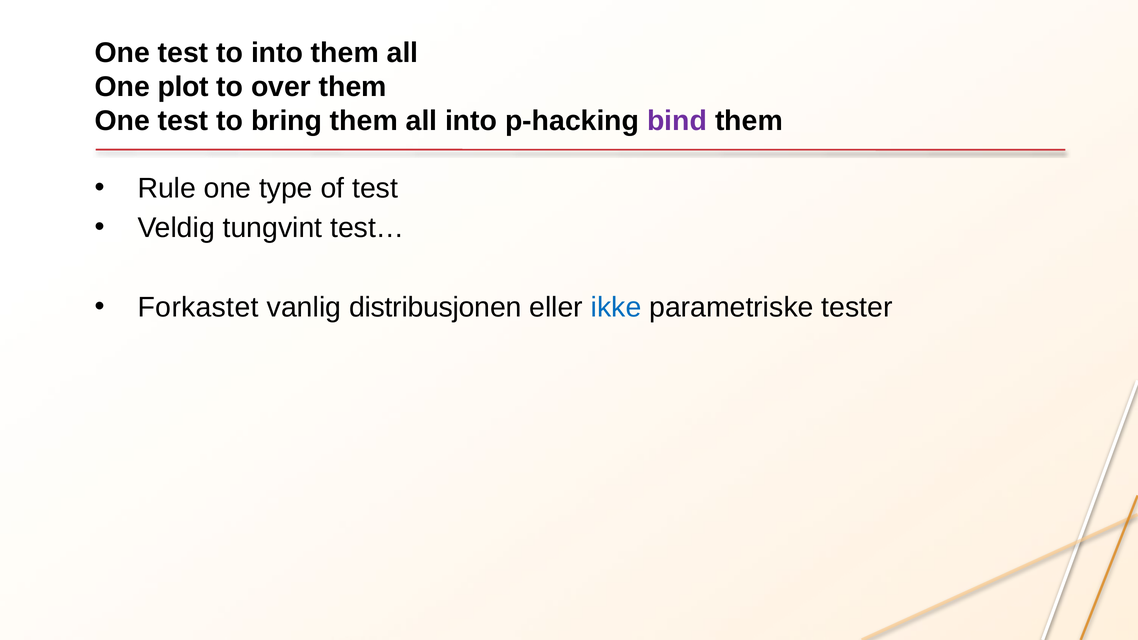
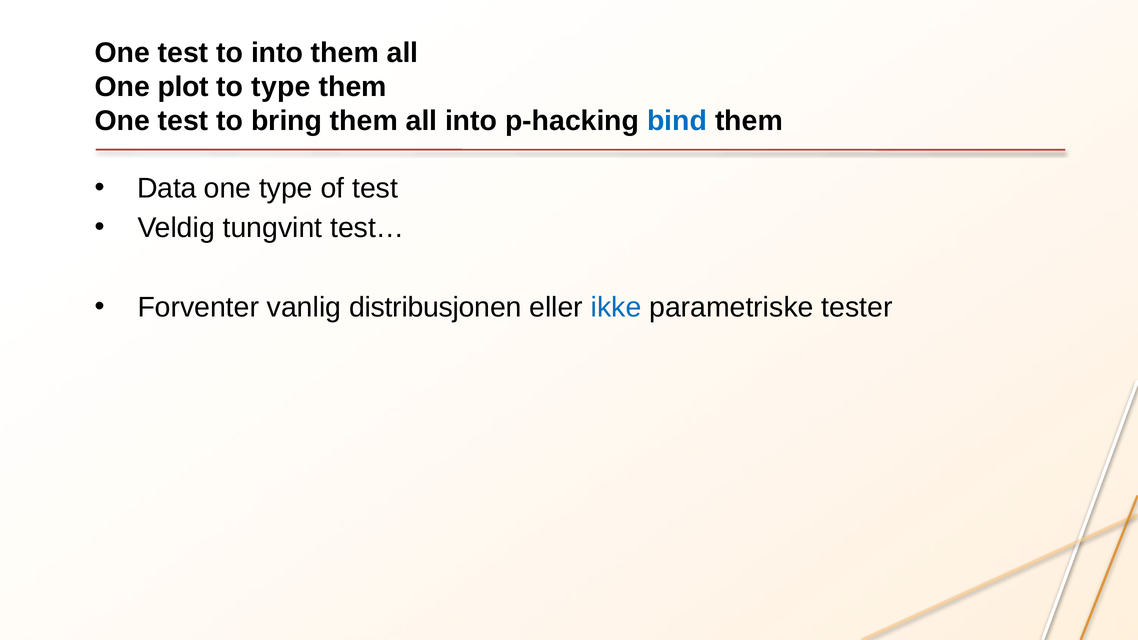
to over: over -> type (281, 87)
bind colour: purple -> blue (677, 121)
Rule: Rule -> Data (167, 188)
Forkastet: Forkastet -> Forventer (198, 308)
